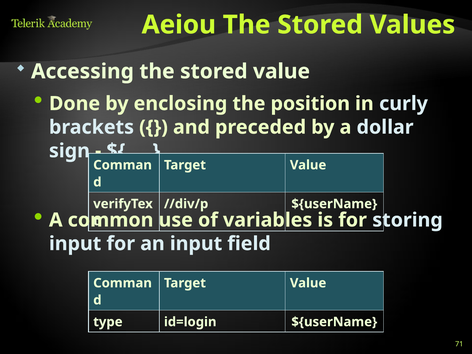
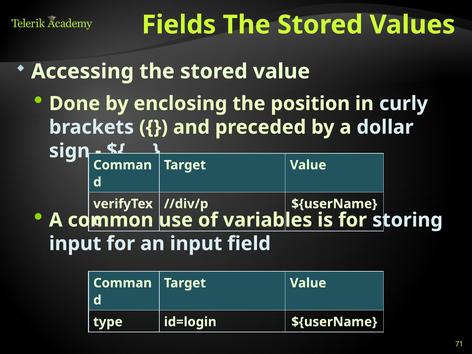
Aeiou: Aeiou -> Fields (179, 25)
